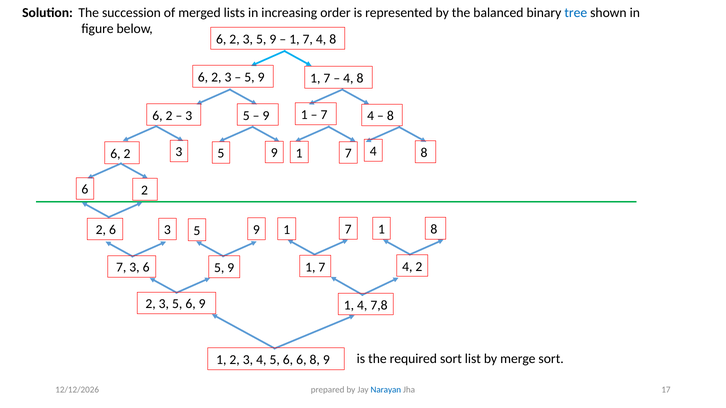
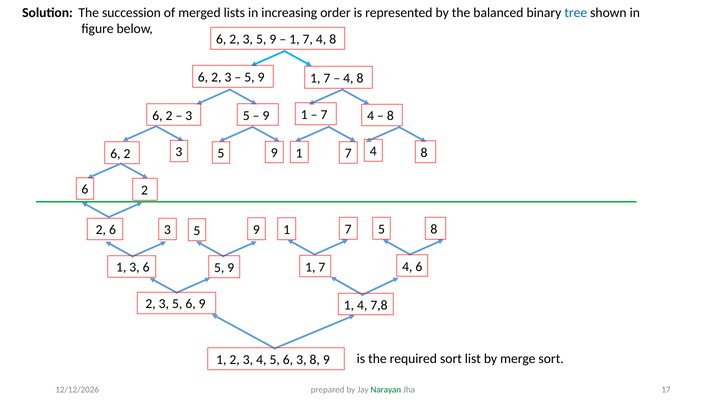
7 1: 1 -> 5 (382, 229)
7: 7 -> 1 (121, 268)
4 2: 2 -> 6 (419, 267)
5 6 6: 6 -> 3 (301, 360)
Narayan colour: blue -> green (386, 390)
